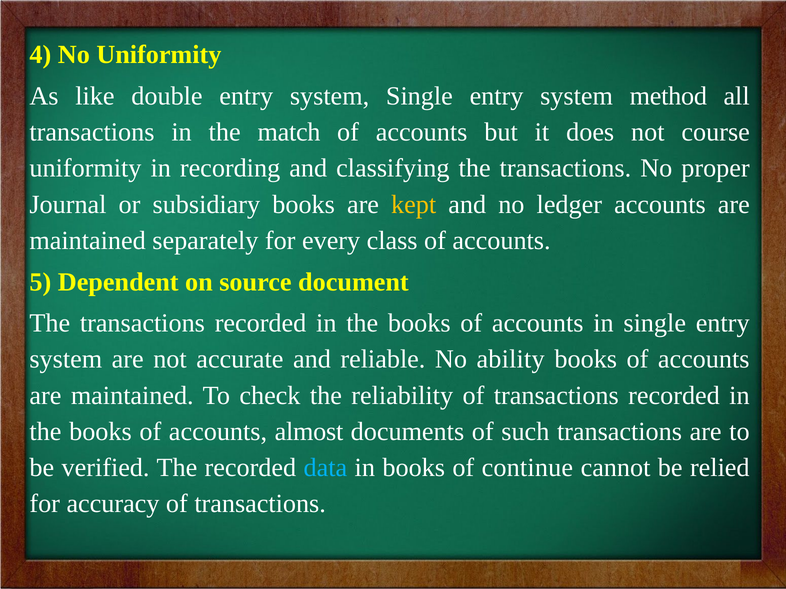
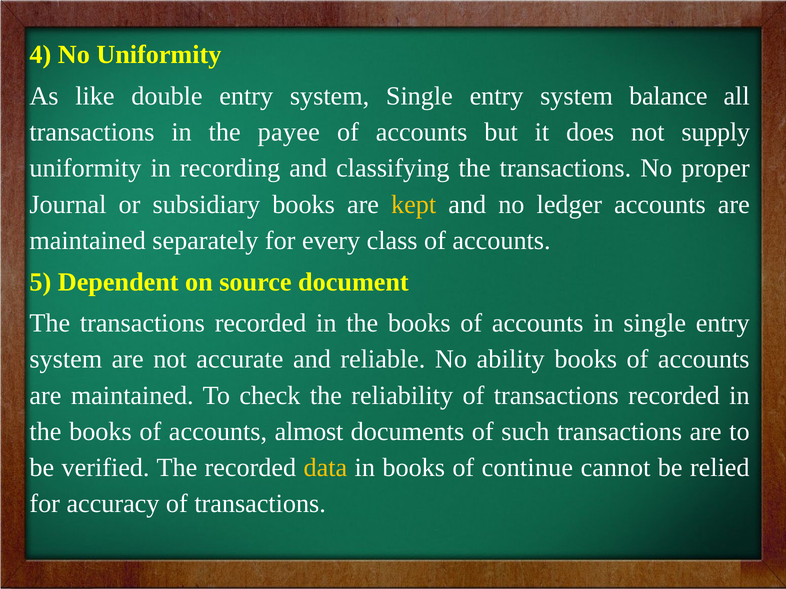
method: method -> balance (668, 96)
match: match -> payee (289, 132)
course: course -> supply (716, 132)
data colour: light blue -> yellow (325, 468)
